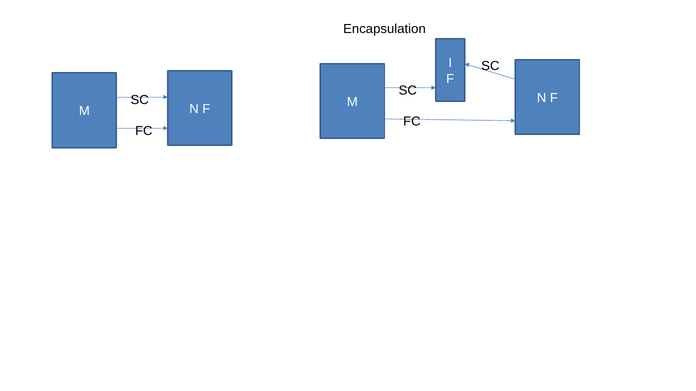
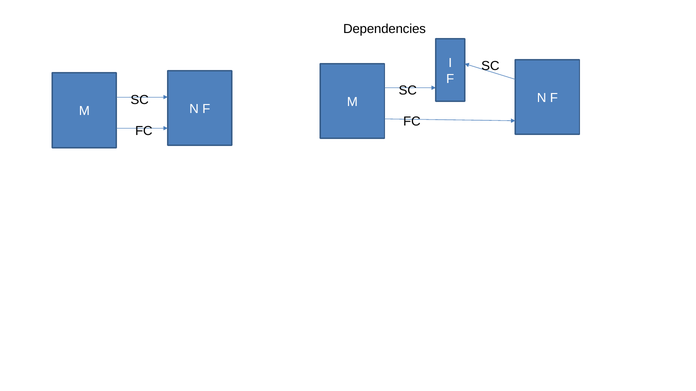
Encapsulation: Encapsulation -> Dependencies (385, 29)
